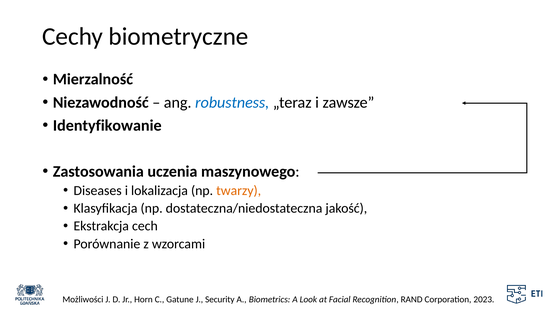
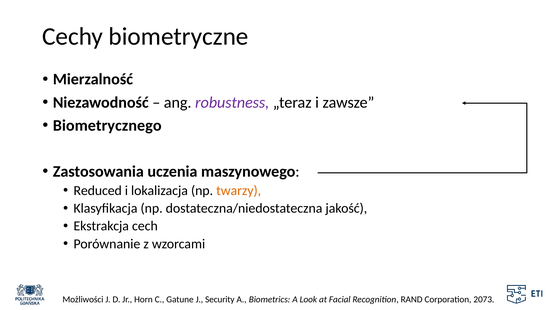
robustness colour: blue -> purple (232, 102)
Identyfikowanie: Identyfikowanie -> Biometrycznego (107, 125)
Diseases: Diseases -> Reduced (98, 191)
2023: 2023 -> 2073 (484, 299)
